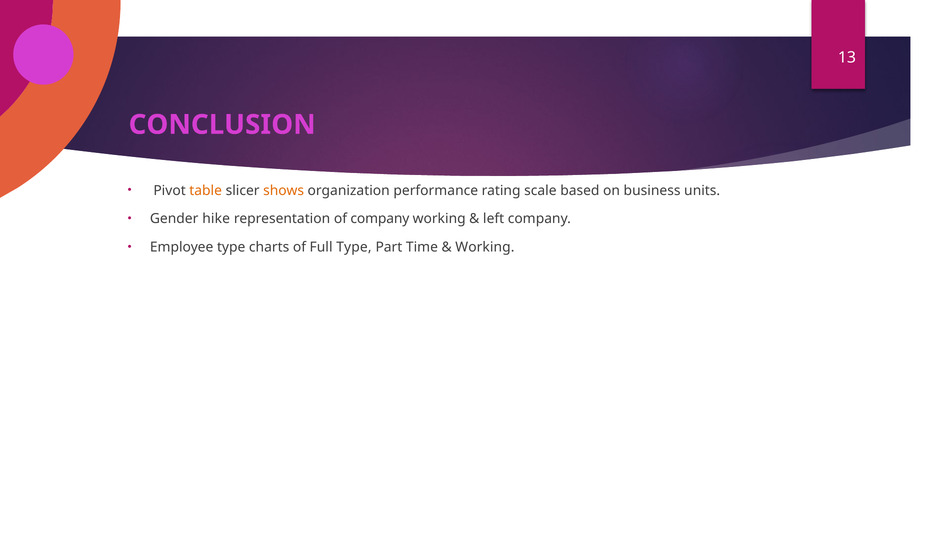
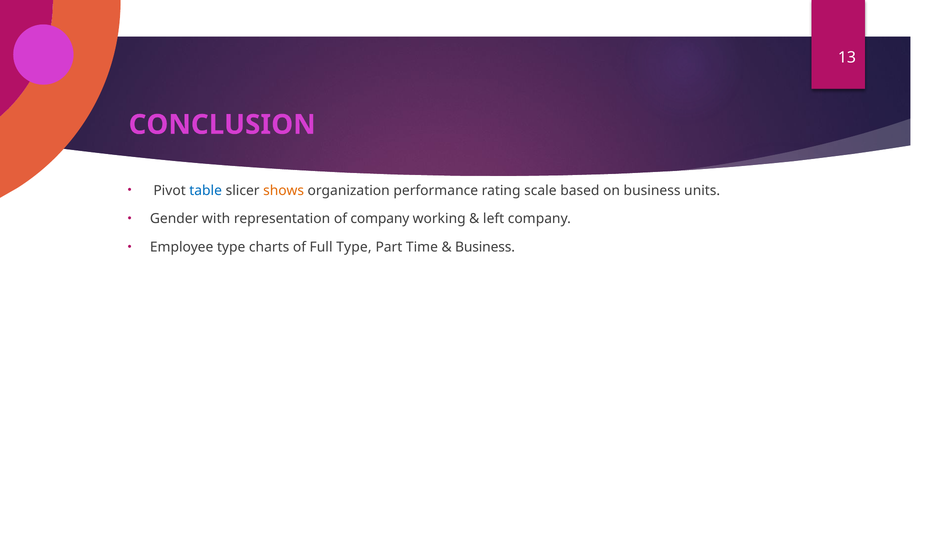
table colour: orange -> blue (206, 191)
hike: hike -> with (216, 219)
Working: Working -> Business (485, 247)
